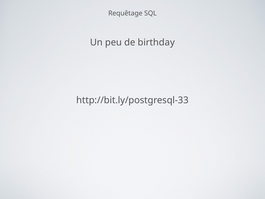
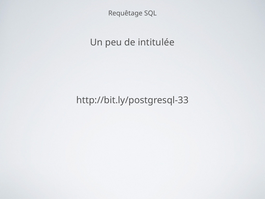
birthday: birthday -> intitulée (156, 42)
